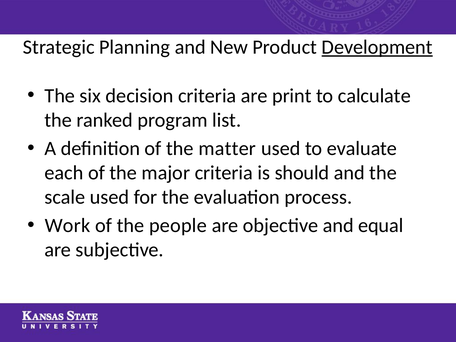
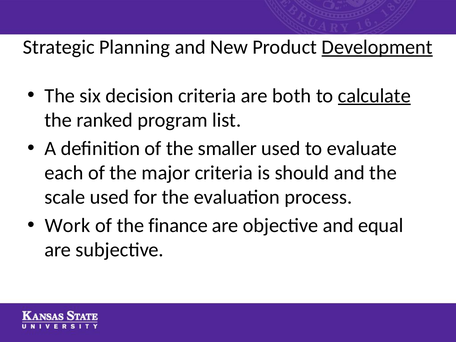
print: print -> both (292, 96)
calculate underline: none -> present (374, 96)
matter: matter -> smaller (227, 148)
people: people -> finance (178, 226)
